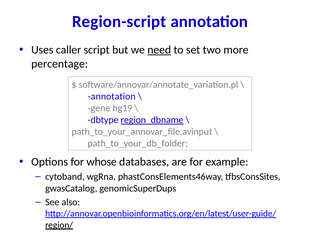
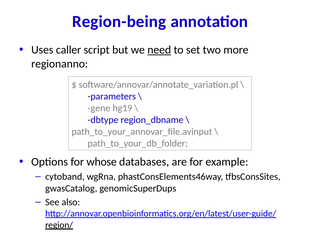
Region-script: Region-script -> Region-being (119, 22)
percentage: percentage -> regionanno (60, 64)
annotation: annotation -> parameters (112, 96)
region_dbname underline: present -> none (152, 120)
